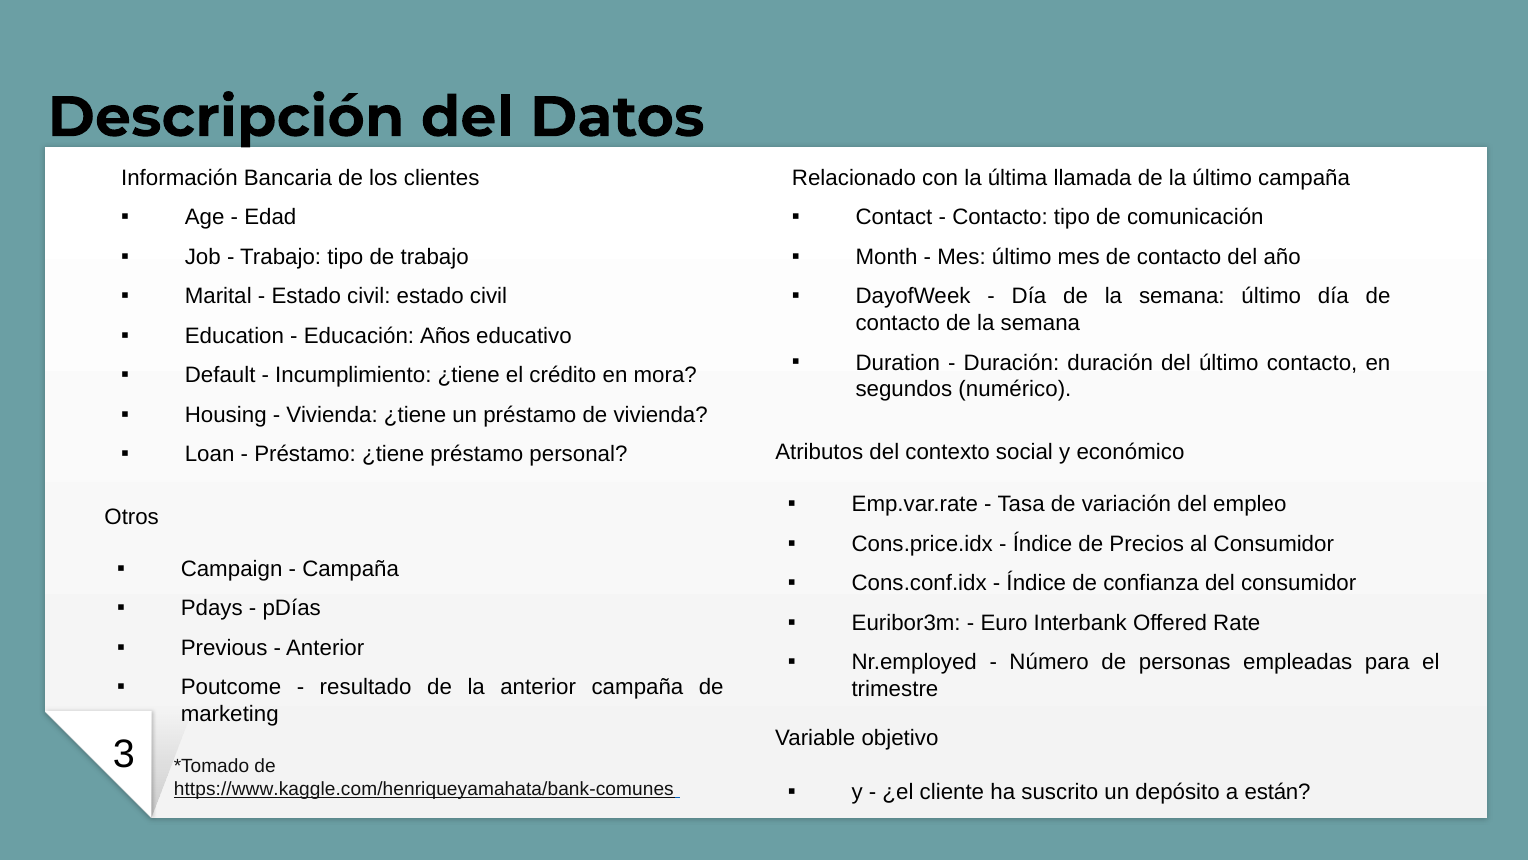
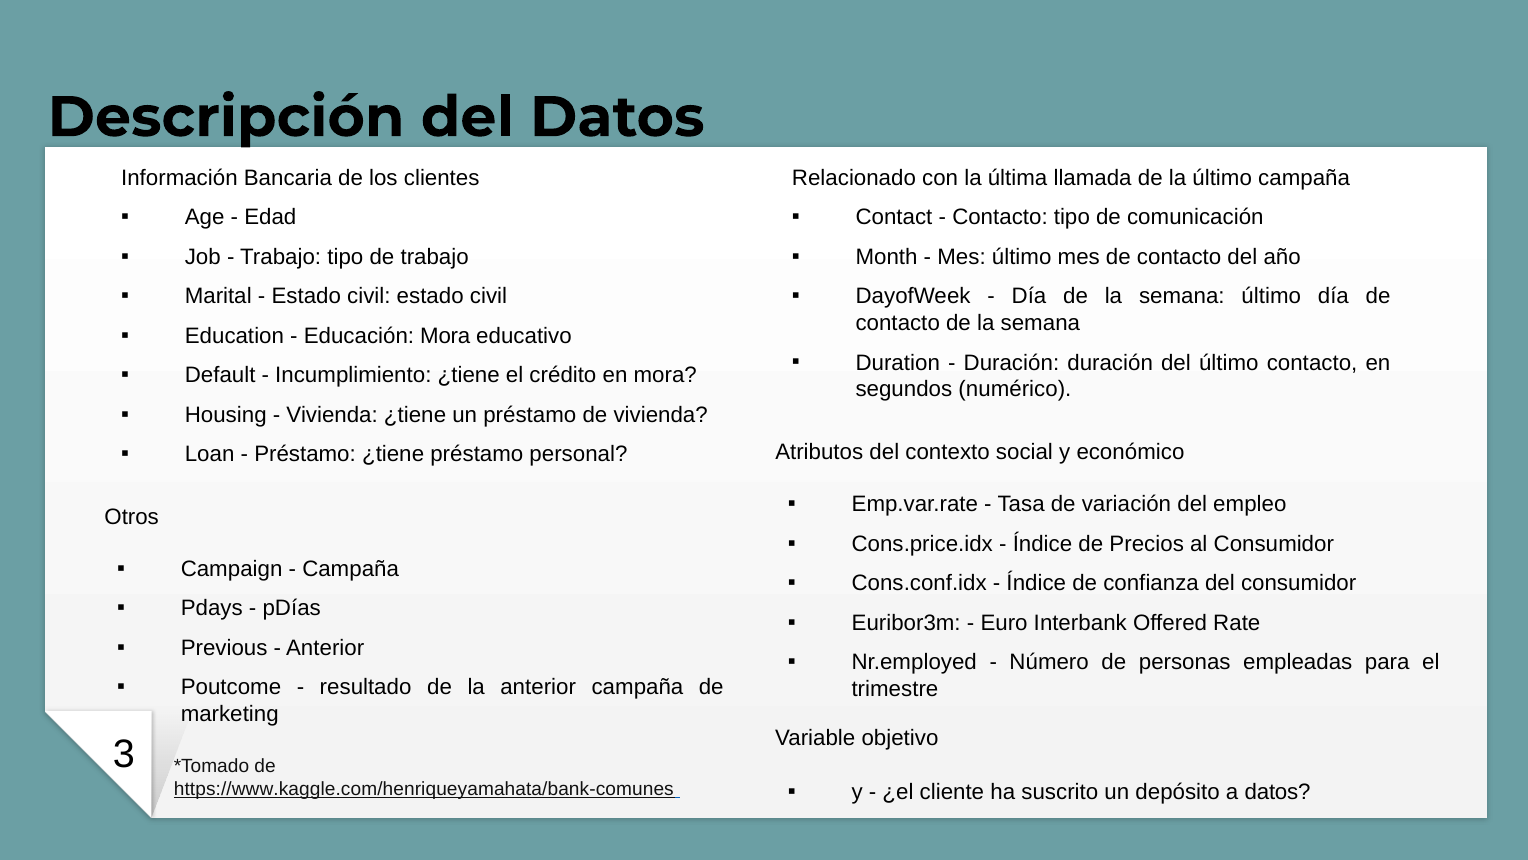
Educación Años: Años -> Mora (445, 336)
a están: están -> datos (1278, 792)
